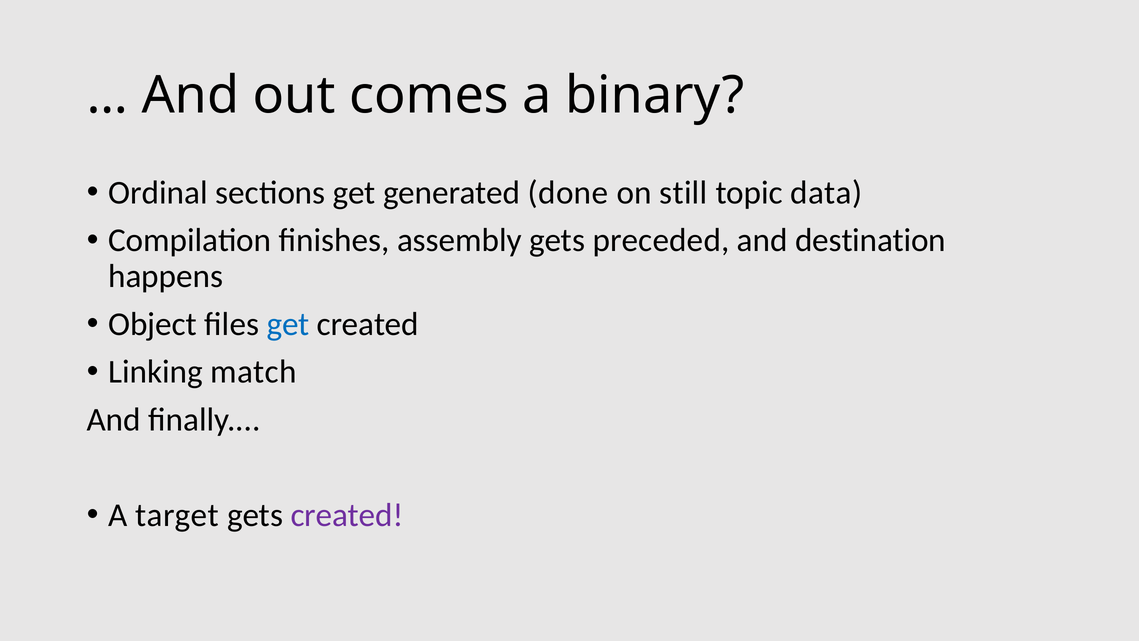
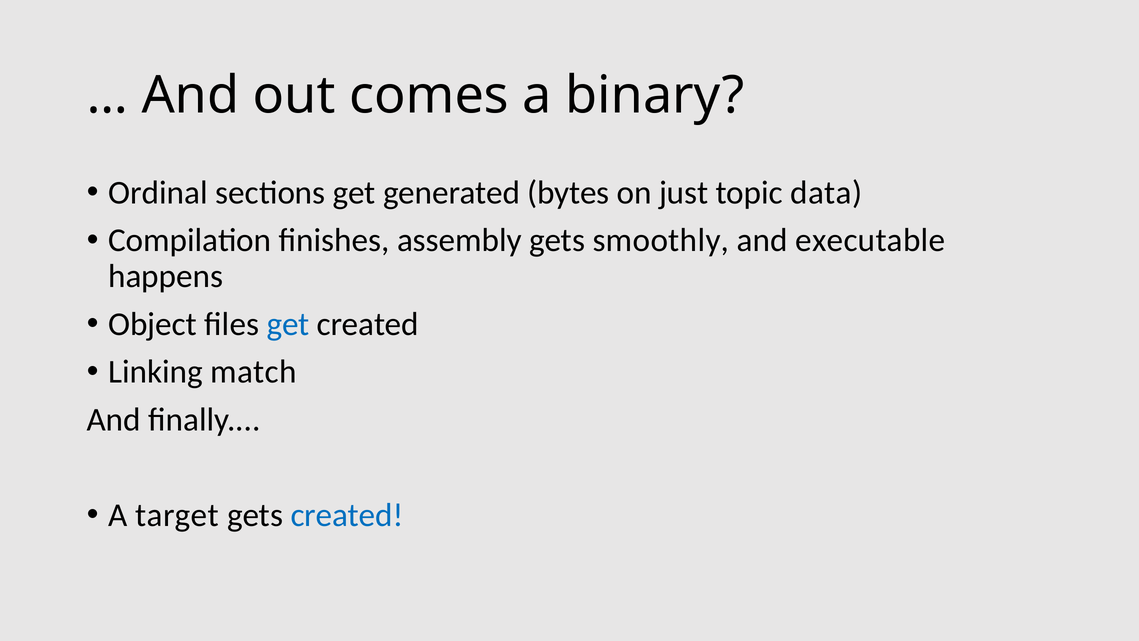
done: done -> bytes (568, 193)
still: still -> just (684, 193)
preceded: preceded -> smoothly (661, 240)
destination: destination -> executable (870, 240)
created colour: purple -> blue (347, 515)
